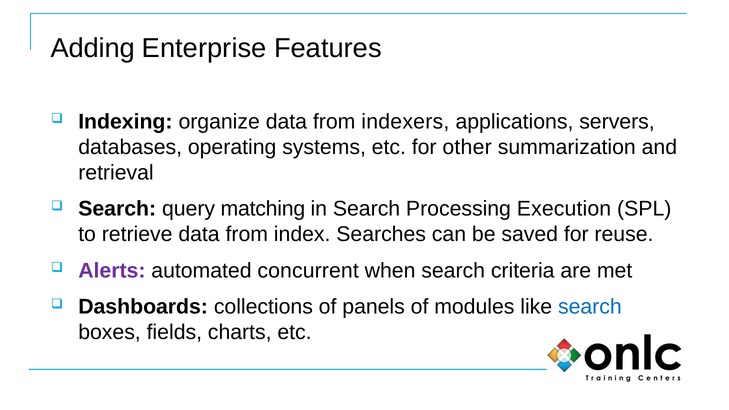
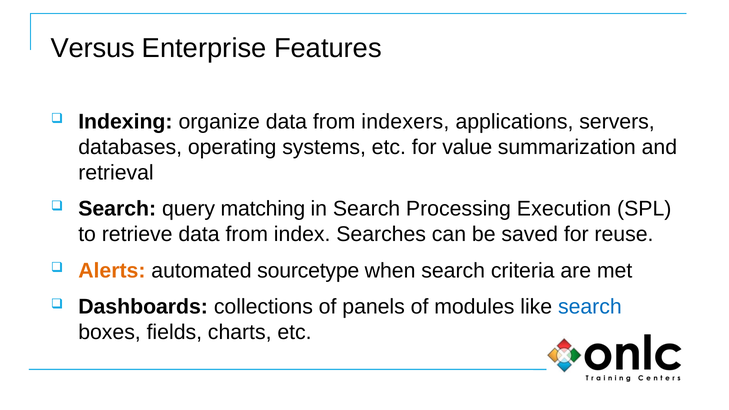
Adding: Adding -> Versus (93, 48)
other: other -> value (467, 147)
Alerts colour: purple -> orange (112, 271)
concurrent: concurrent -> sourcetype (308, 271)
